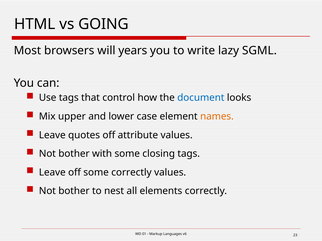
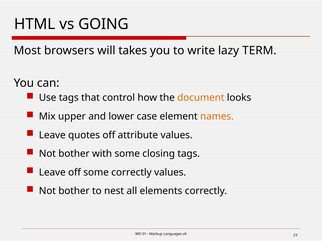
years: years -> takes (133, 51)
SGML: SGML -> TERM (259, 51)
document colour: blue -> orange (201, 98)
